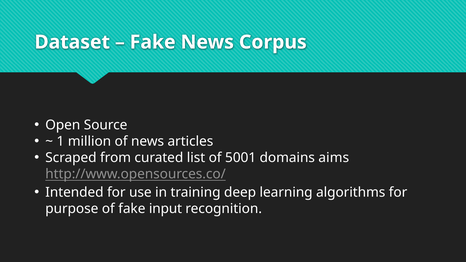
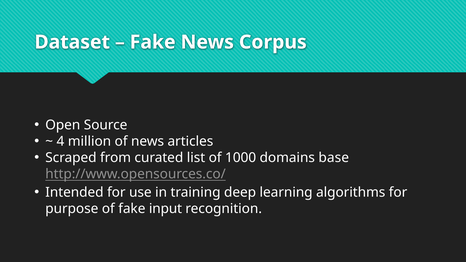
1: 1 -> 4 (60, 141)
5001: 5001 -> 1000 (241, 158)
aims: aims -> base (334, 158)
